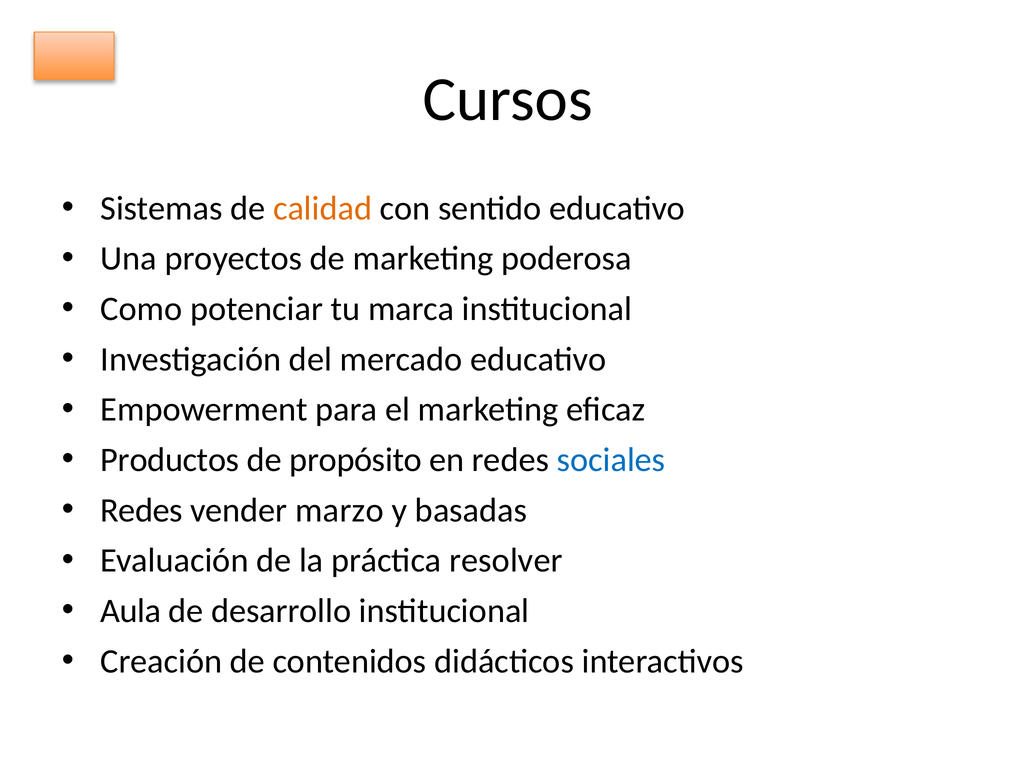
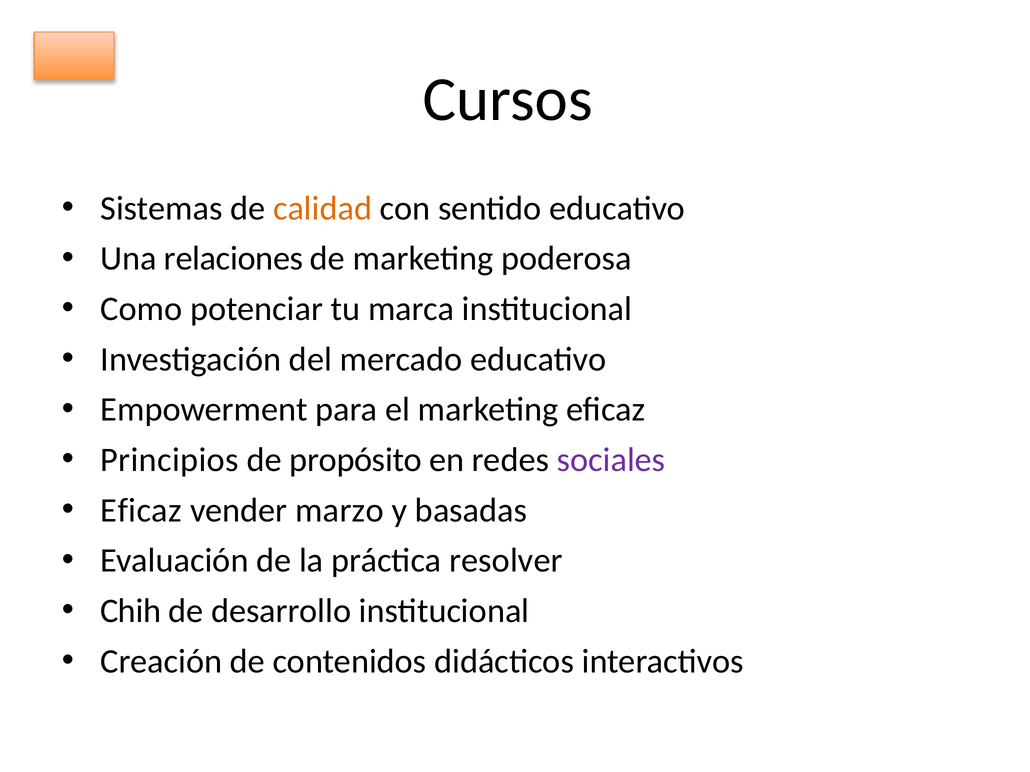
proyectos: proyectos -> relaciones (234, 259)
Productos: Productos -> Principios (170, 460)
sociales colour: blue -> purple (611, 460)
Redes: Redes -> Eficaz (141, 511)
Aula: Aula -> Chih (131, 611)
